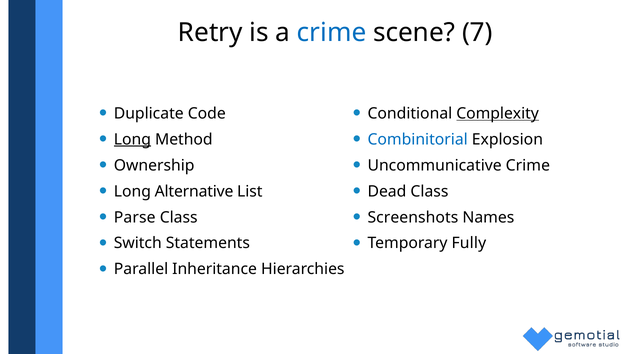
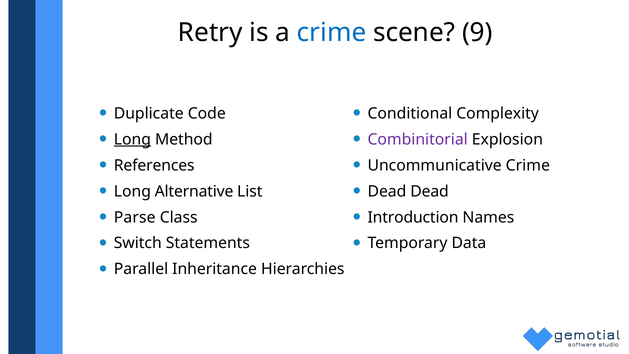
7: 7 -> 9 (477, 32)
Complexity underline: present -> none (498, 113)
Combinitorial colour: blue -> purple (418, 139)
Ownership: Ownership -> References (154, 165)
Dead Class: Class -> Dead (430, 191)
Screenshots: Screenshots -> Introduction (413, 217)
Fully: Fully -> Data (469, 243)
